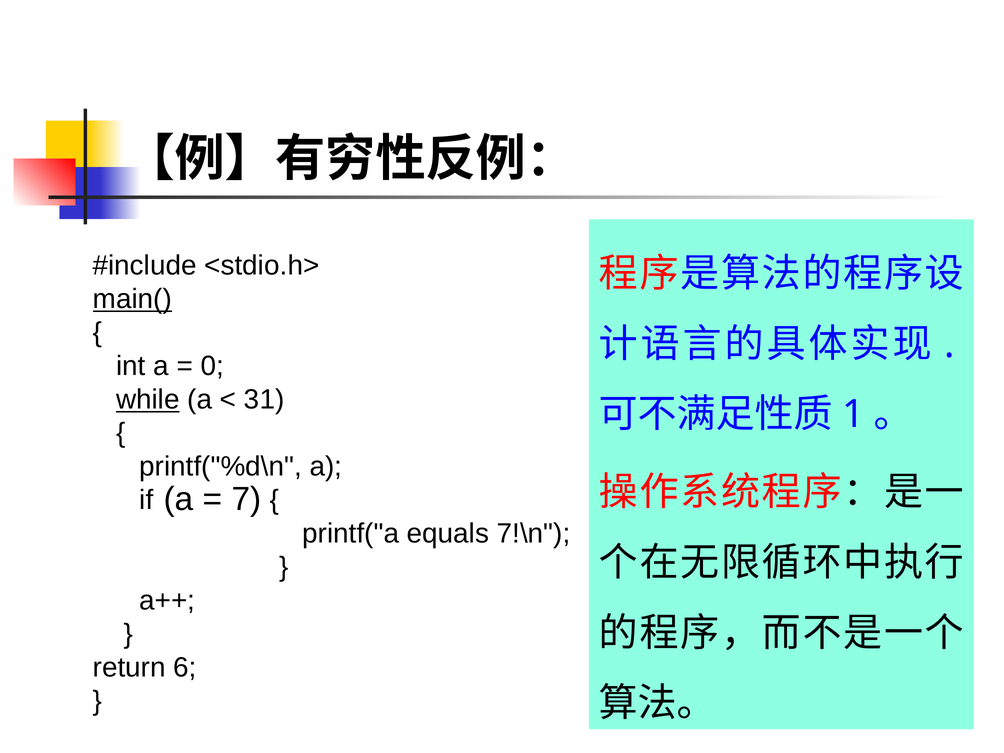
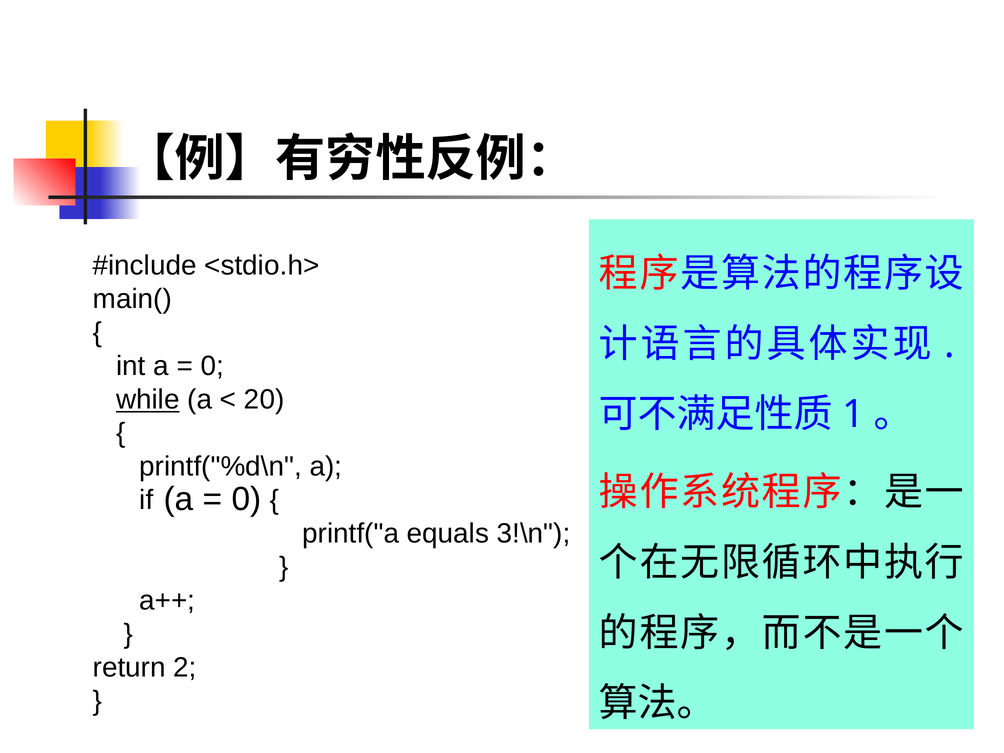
main( underline: present -> none (132, 299)
31: 31 -> 20 (264, 400)
7: 7 -> 0 (247, 499)
7!\n: 7!\n -> 3!\n (533, 534)
6: 6 -> 2 (185, 667)
